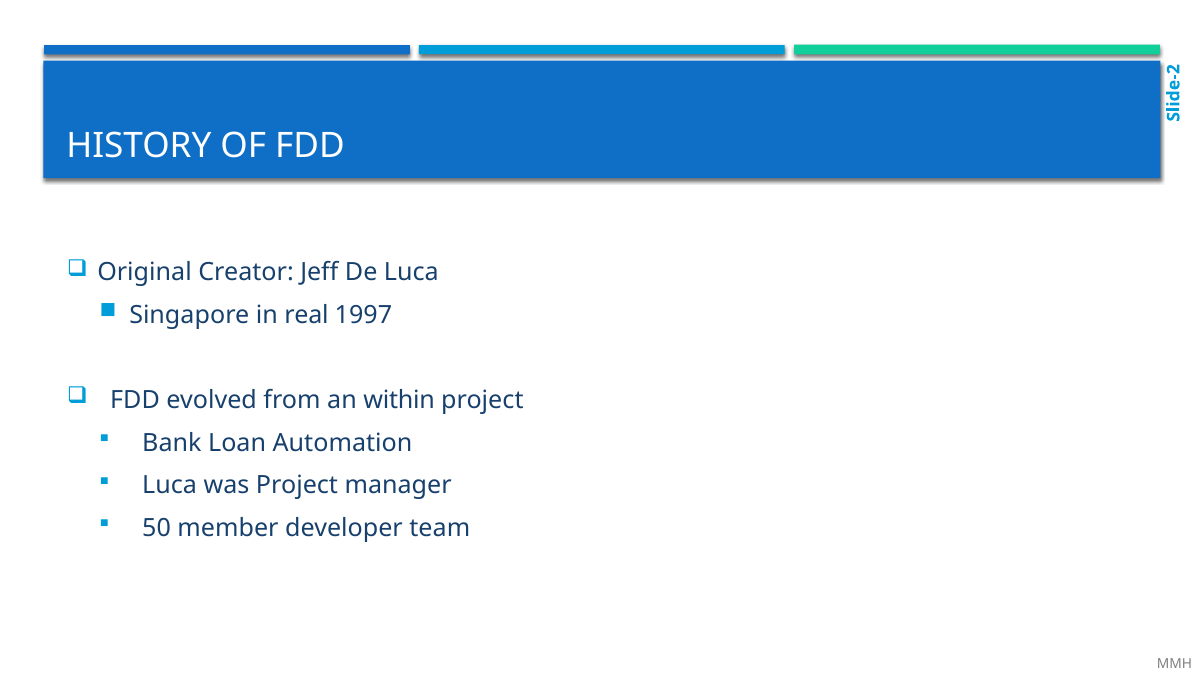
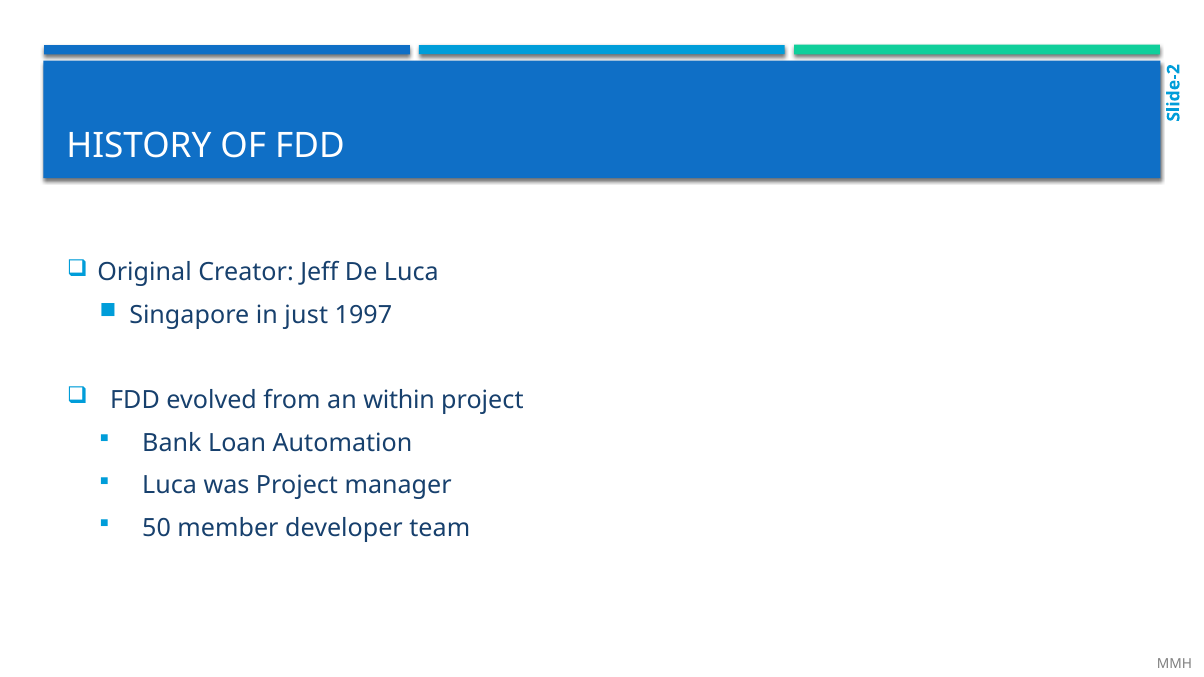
real: real -> just (306, 315)
